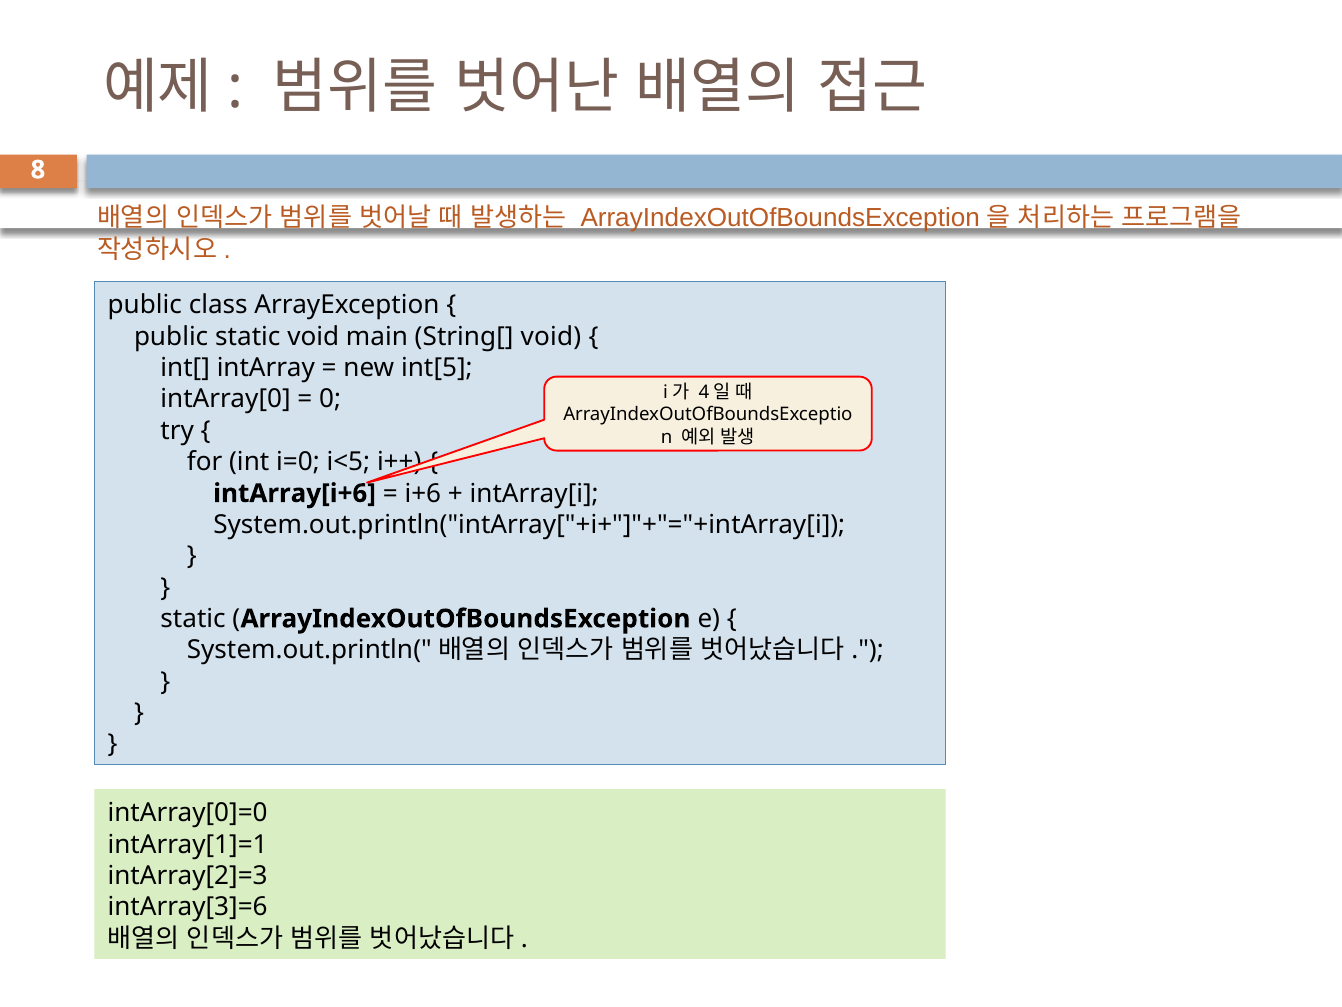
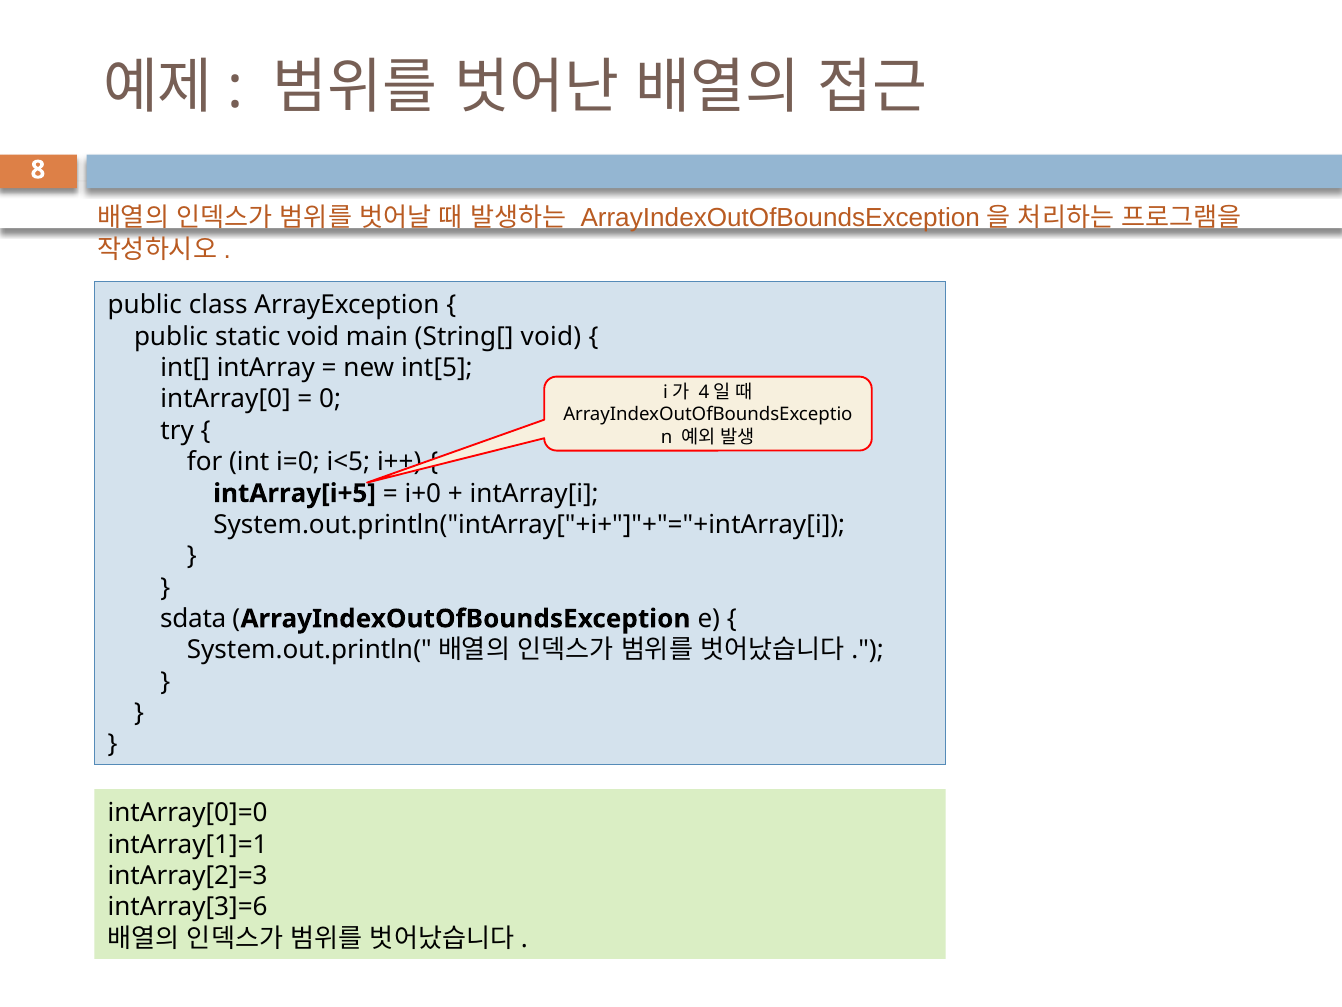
intArray[i+6: intArray[i+6 -> intArray[i+5 (295, 493)
i+6: i+6 -> i+0 (423, 493)
static: static -> sdata (193, 618)
